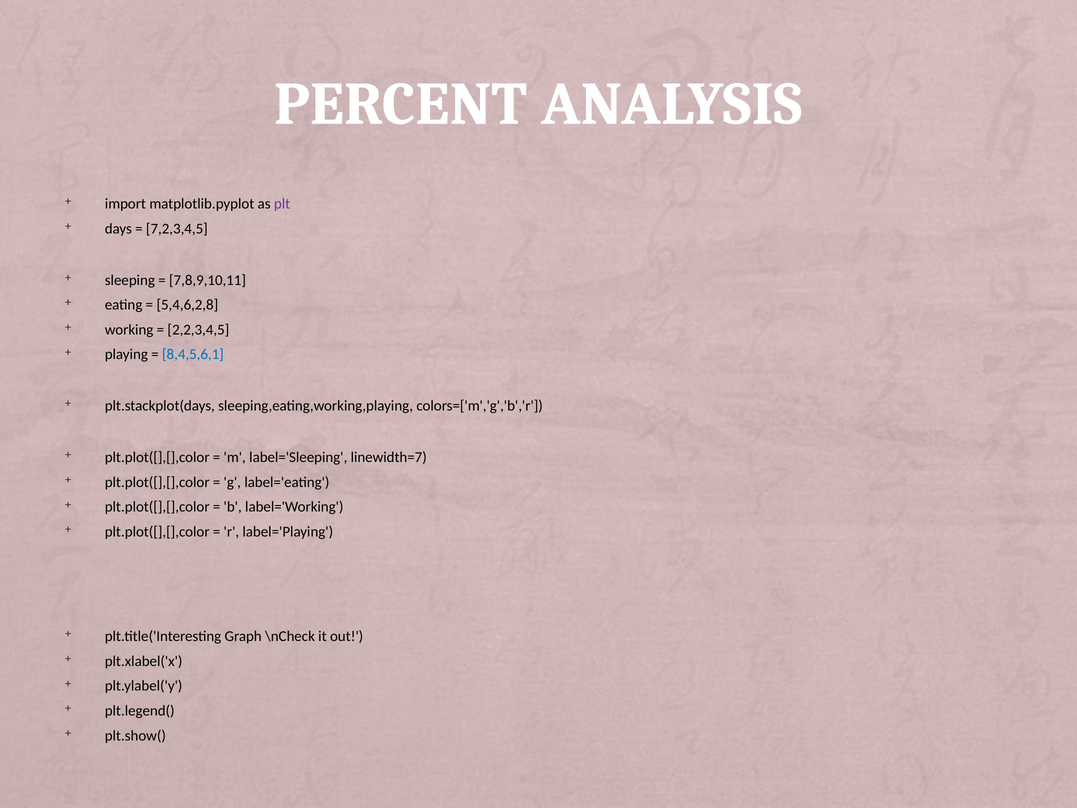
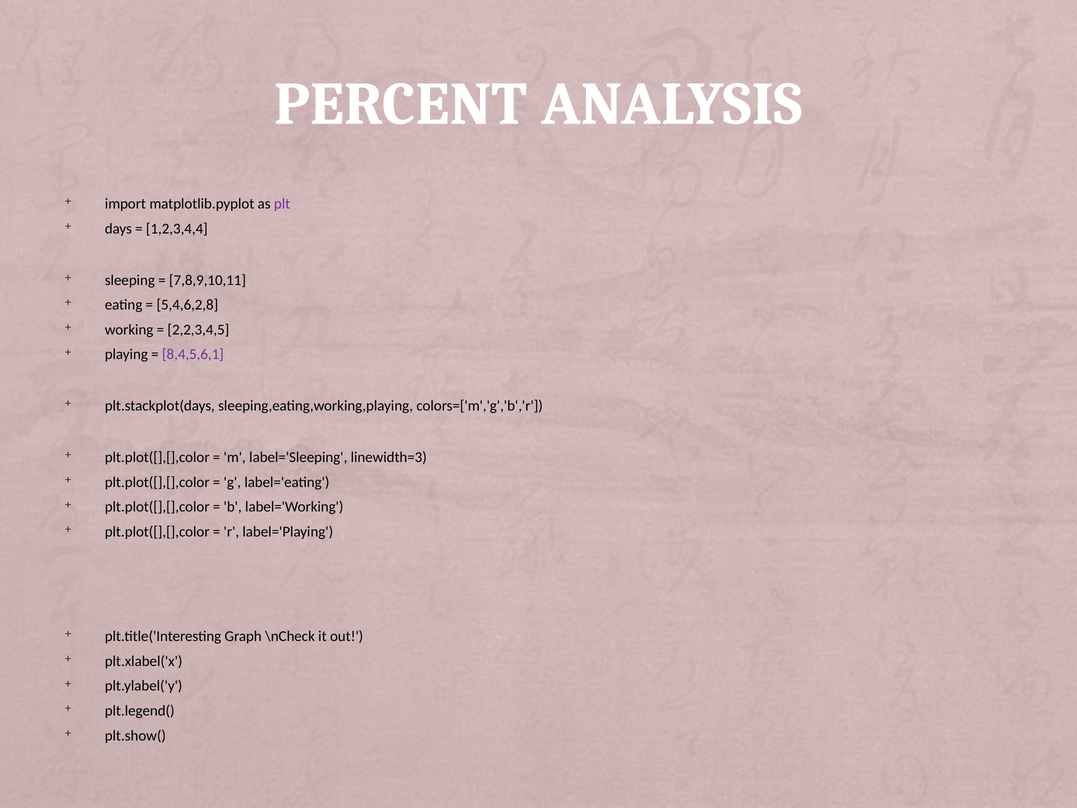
7,2,3,4,5: 7,2,3,4,5 -> 1,2,3,4,4 (177, 229)
8,4,5,6,1 colour: blue -> purple (193, 354)
linewidth=7: linewidth=7 -> linewidth=3 (389, 457)
